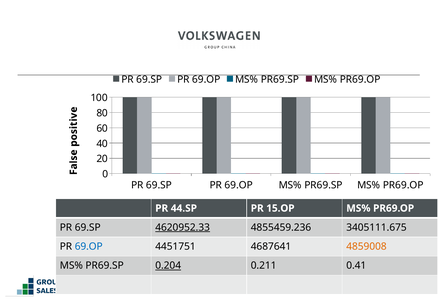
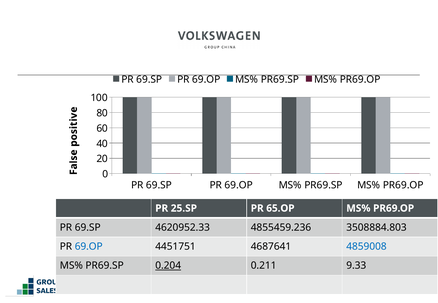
44.SP: 44.SP -> 25.SP (184, 208)
15.OP: 15.OP -> 65.OP (280, 208)
4620952.33 underline: present -> none (183, 228)
3405111.675: 3405111.675 -> 3508884.803 (376, 228)
4859008 colour: orange -> blue (366, 247)
0.41: 0.41 -> 9.33 (356, 266)
